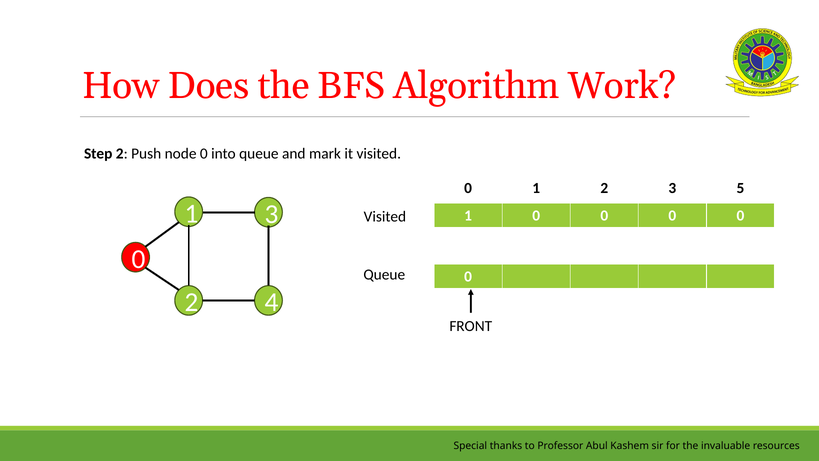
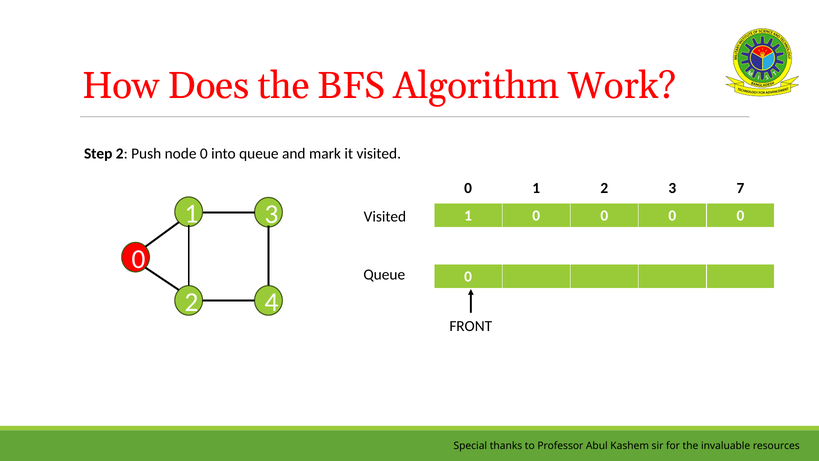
5: 5 -> 7 (740, 188)
